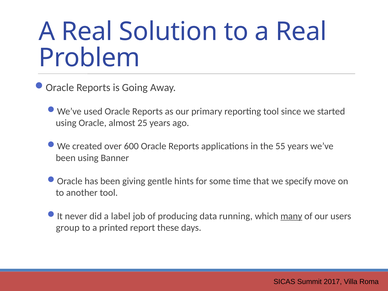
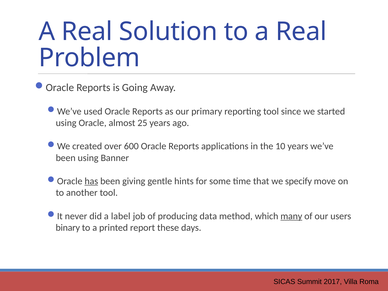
55: 55 -> 10 (280, 146)
has underline: none -> present (91, 181)
running: running -> method (236, 216)
group: group -> binary (68, 228)
